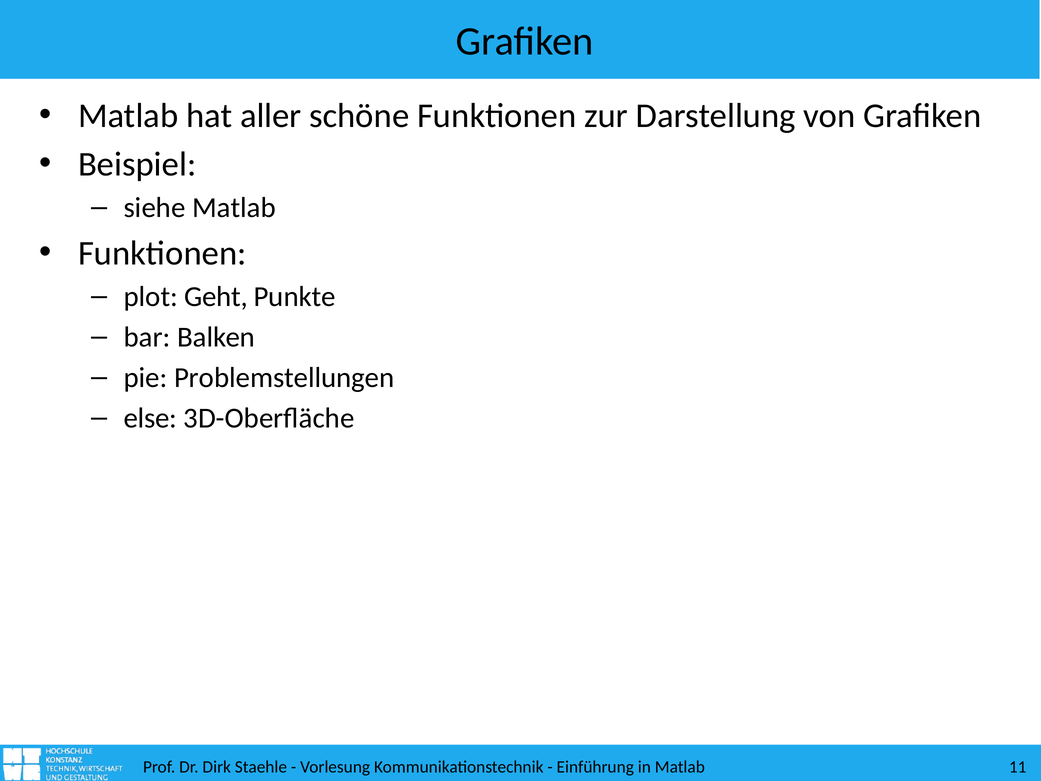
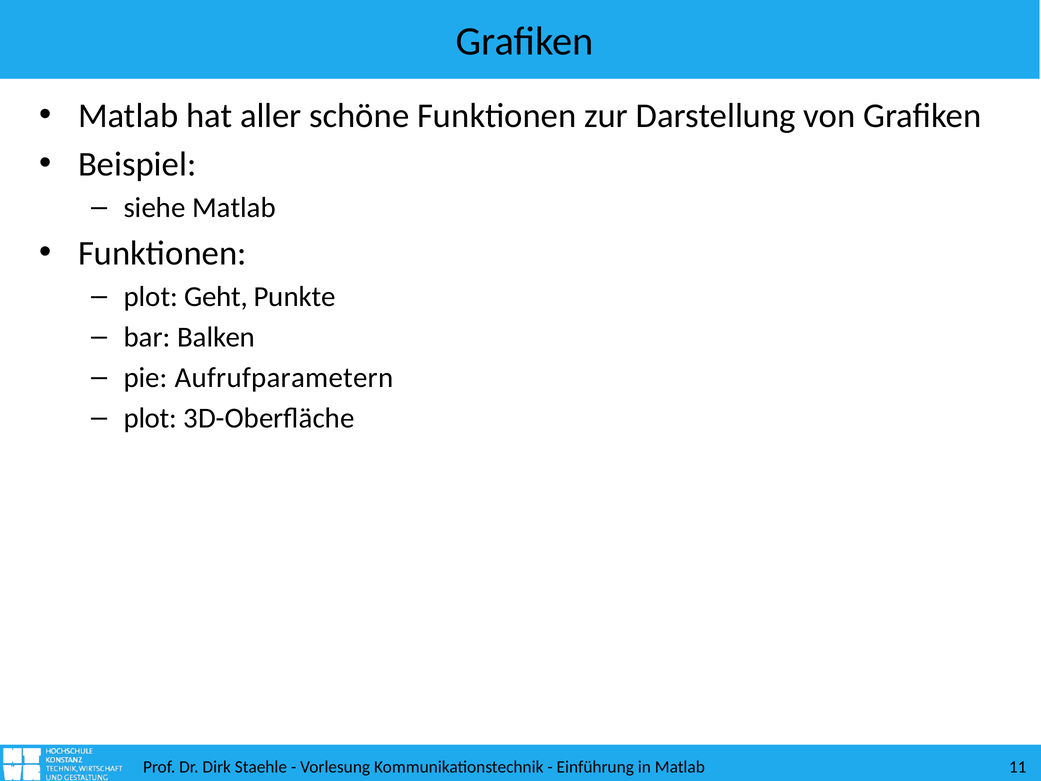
Problemstellungen: Problemstellungen -> Aufrufparametern (284, 378)
else: else -> plot (150, 418)
